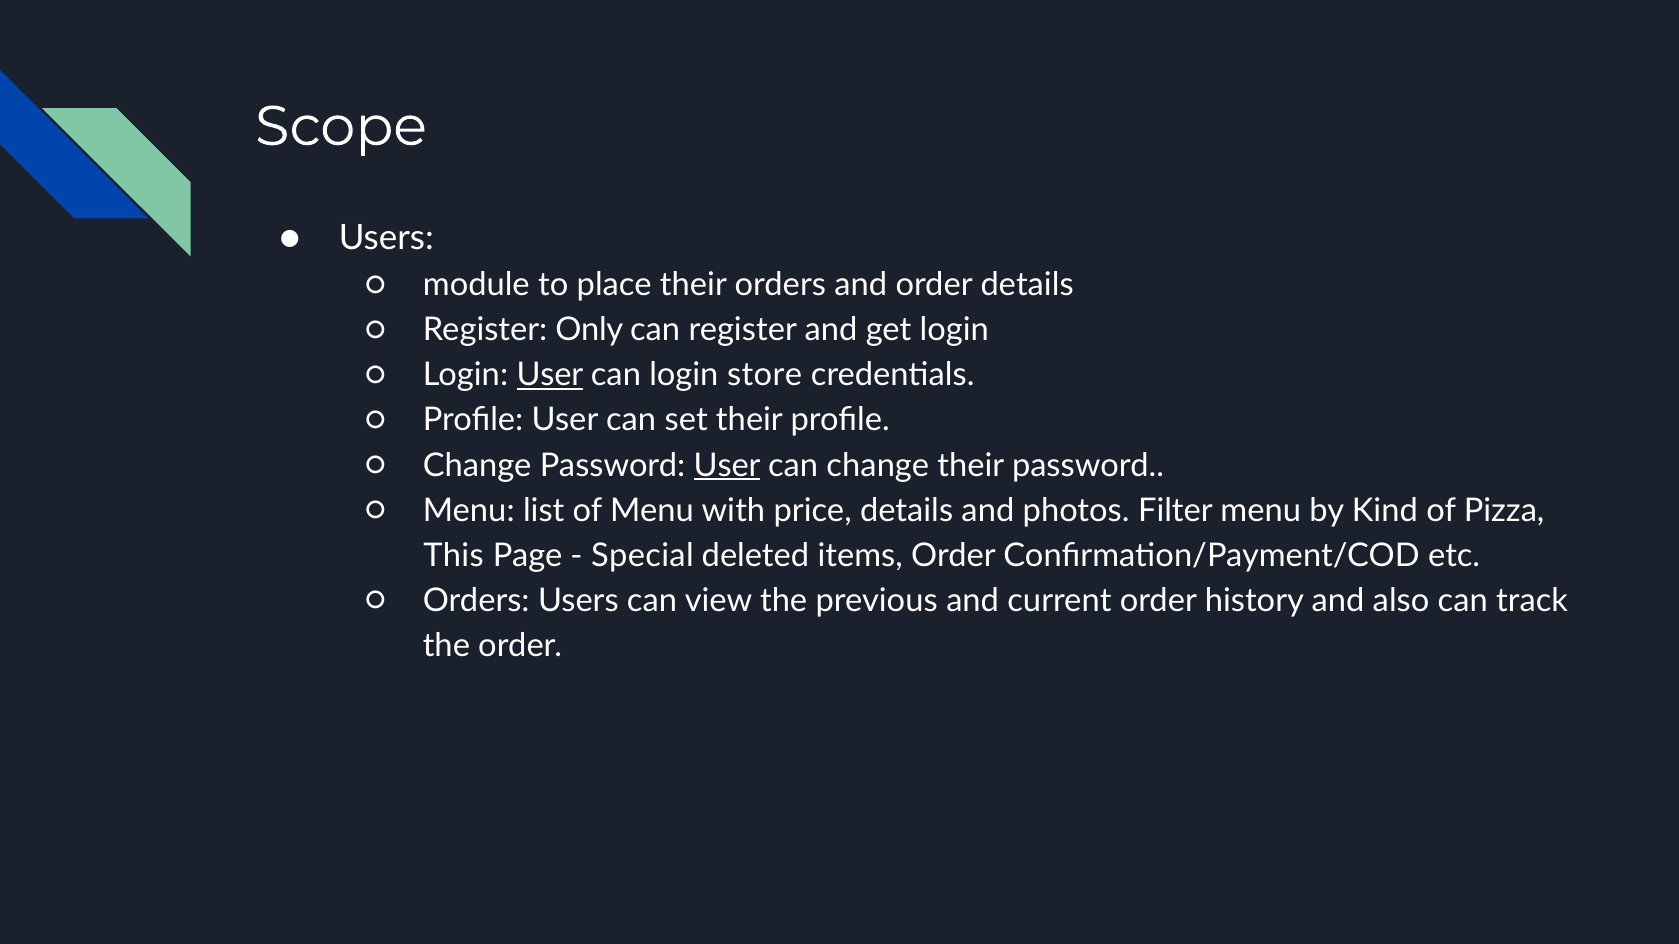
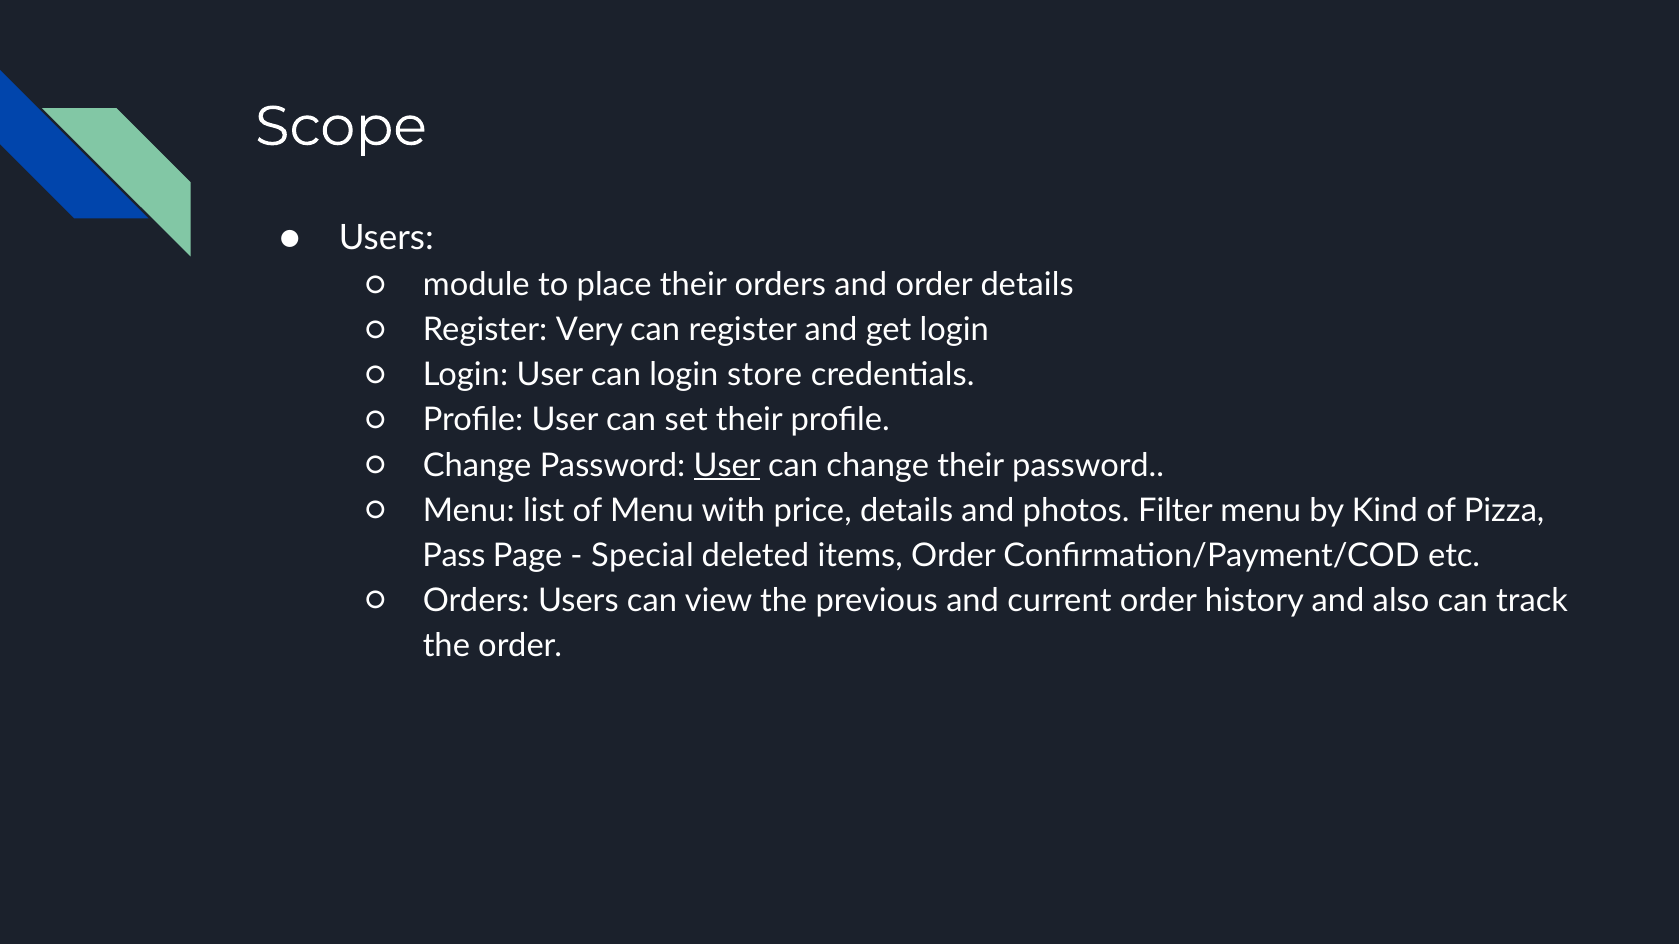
Only: Only -> Very (589, 330)
User underline: present -> none (550, 375)
This: This -> Pass (454, 556)
